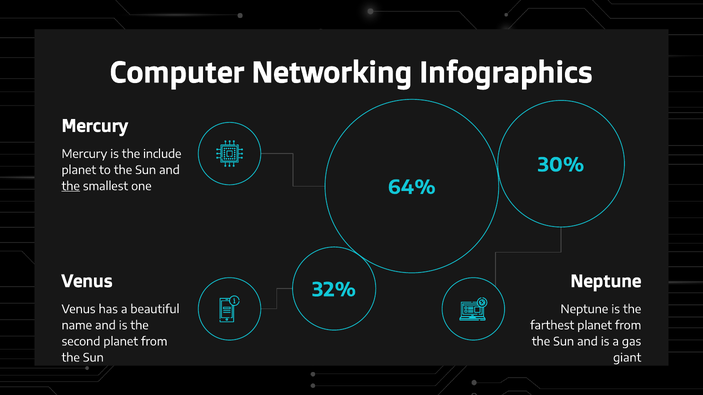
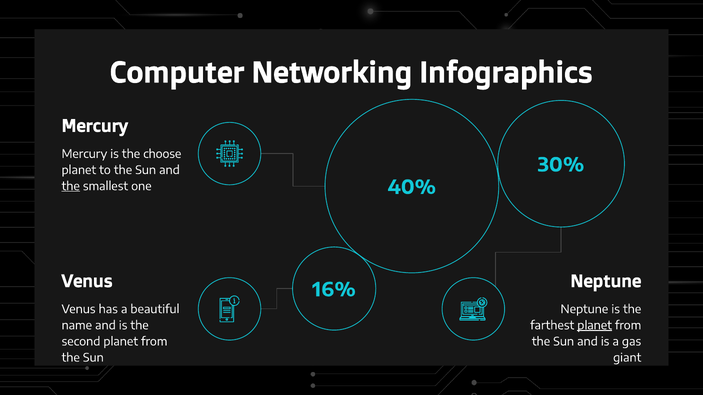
include: include -> choose (162, 154)
64%: 64% -> 40% (412, 188)
32%: 32% -> 16% (334, 290)
planet underline: none -> present (595, 326)
